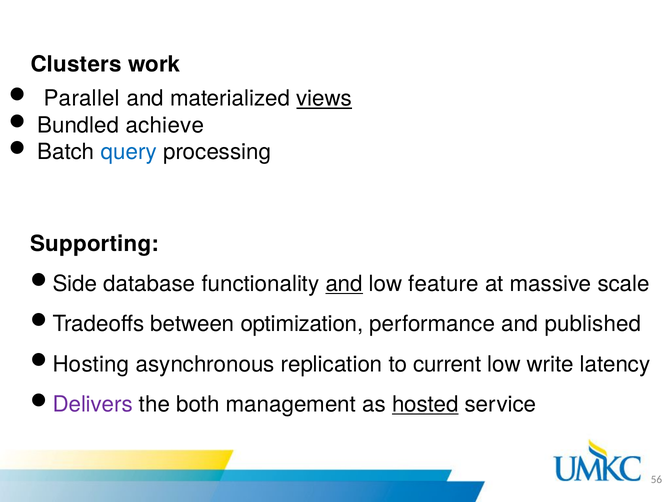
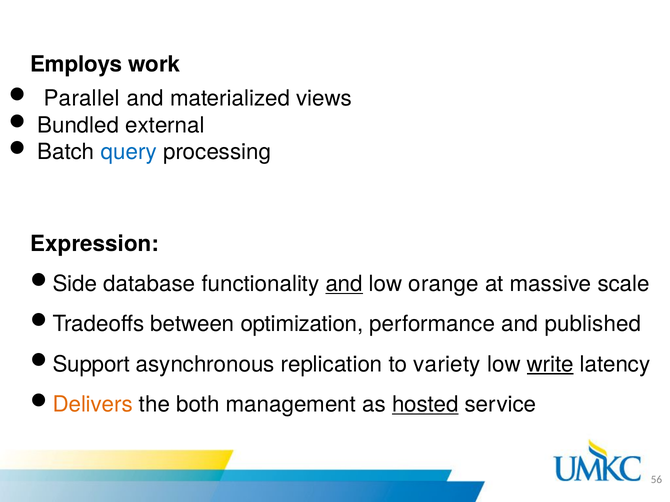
Clusters: Clusters -> Employs (76, 65)
views underline: present -> none (324, 99)
achieve: achieve -> external (165, 125)
Supporting: Supporting -> Expression (95, 244)
feature: feature -> orange (444, 284)
Hosting: Hosting -> Support (91, 365)
current: current -> variety (447, 365)
write underline: none -> present (550, 365)
Delivers colour: purple -> orange (93, 405)
